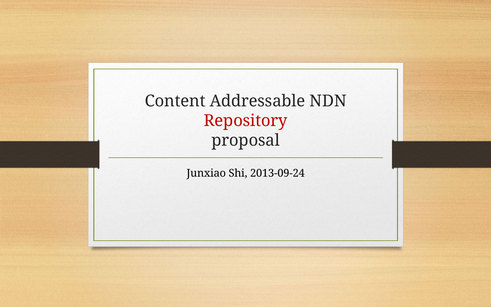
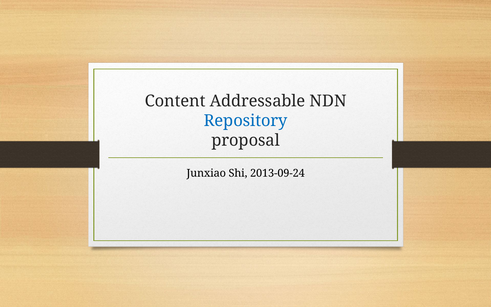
Repository colour: red -> blue (246, 121)
